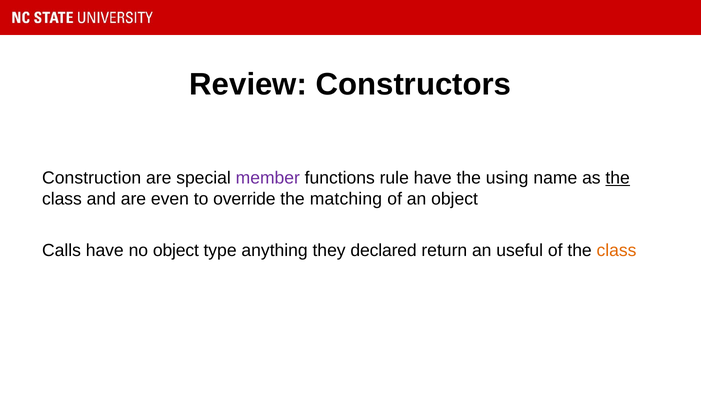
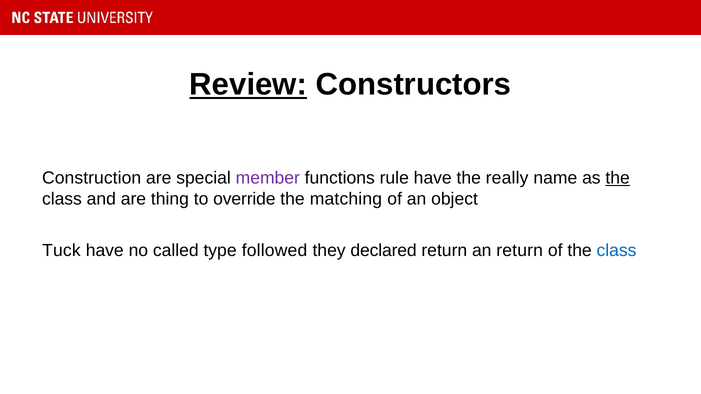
Review underline: none -> present (248, 85)
using: using -> really (507, 178)
even: even -> thing (170, 199)
Calls: Calls -> Tuck (61, 250)
no object: object -> called (176, 250)
anything: anything -> followed (275, 250)
an useful: useful -> return (520, 250)
class colour: orange -> blue (617, 250)
